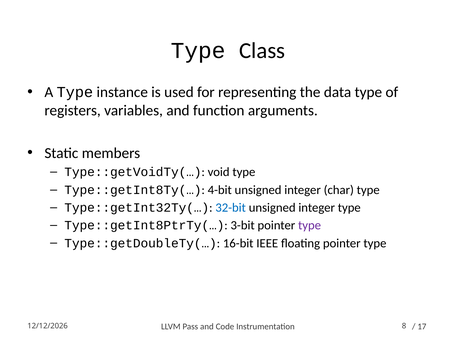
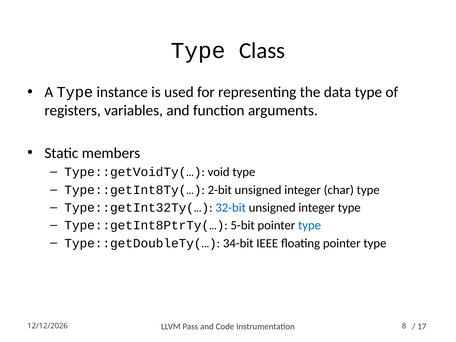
4-bit: 4-bit -> 2-bit (220, 190)
3-bit: 3-bit -> 5-bit (243, 225)
type colour: purple -> blue (310, 225)
16-bit: 16-bit -> 34-bit (238, 243)
